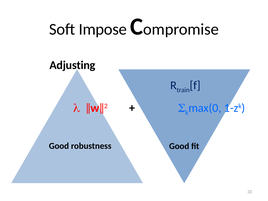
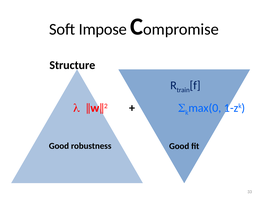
Adjusting: Adjusting -> Structure (72, 65)
